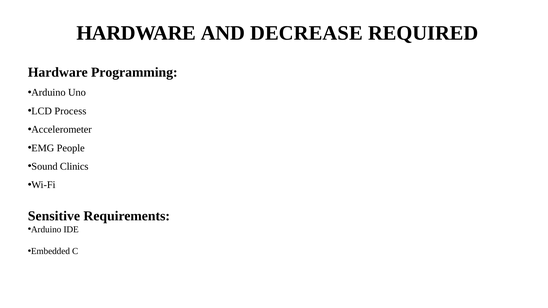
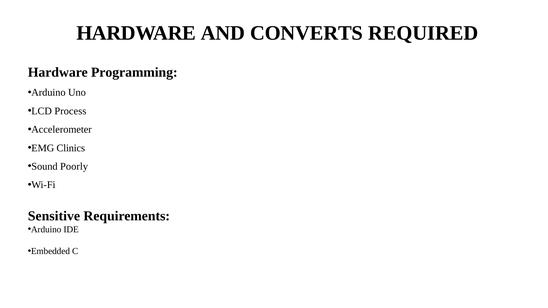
DECREASE: DECREASE -> CONVERTS (307, 33)
People: People -> Clinics (71, 148)
Clinics: Clinics -> Poorly (74, 167)
